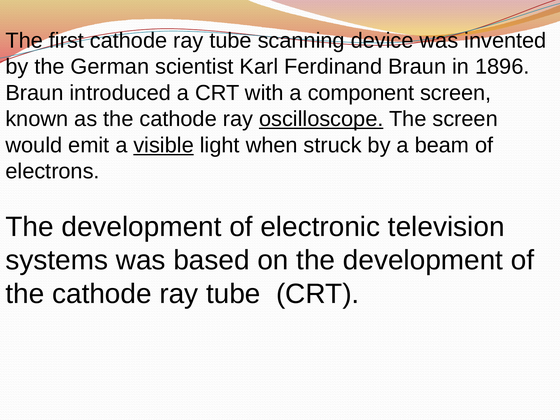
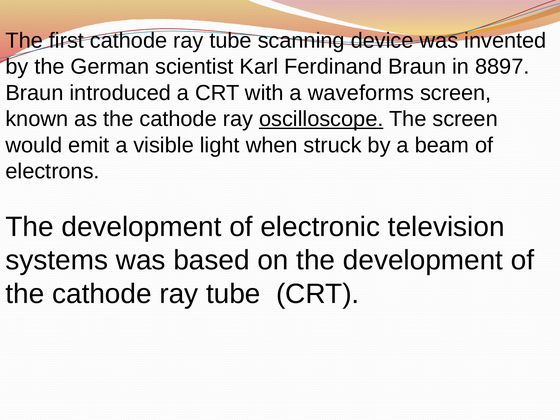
1896: 1896 -> 8897 (502, 67)
component: component -> waveforms (361, 93)
visible underline: present -> none (164, 145)
